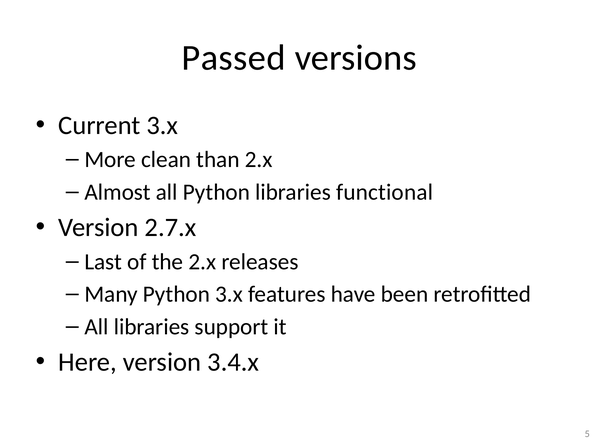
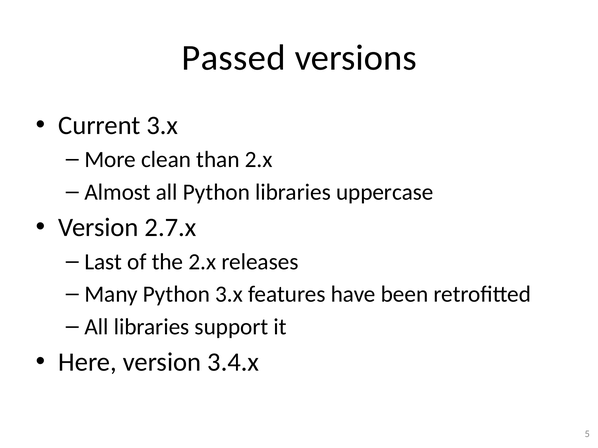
functional: functional -> uppercase (385, 192)
